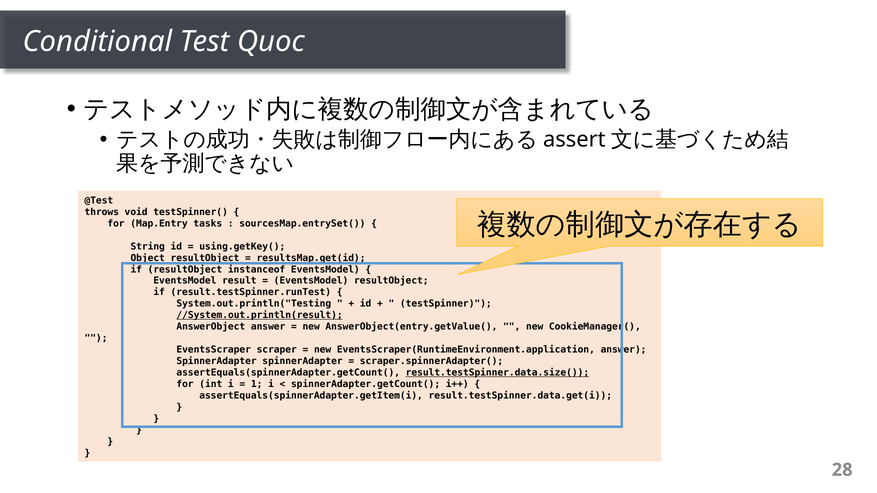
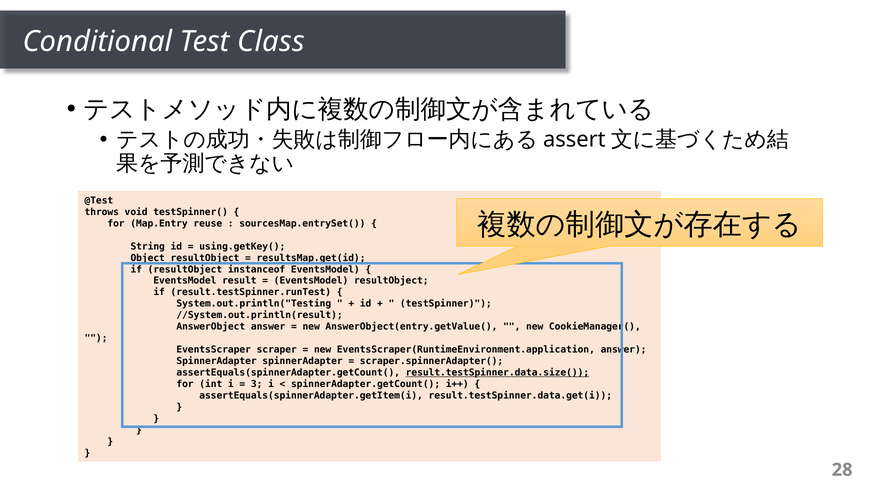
Quoc: Quoc -> Class (271, 42)
tasks: tasks -> reuse (208, 224)
//System.out.println(result underline: present -> none (260, 316)
1: 1 -> 3 (257, 384)
